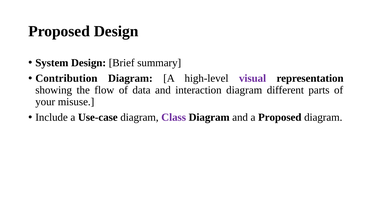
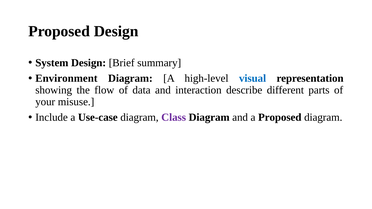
Contribution: Contribution -> Environment (66, 78)
visual colour: purple -> blue (253, 78)
interaction diagram: diagram -> describe (244, 90)
